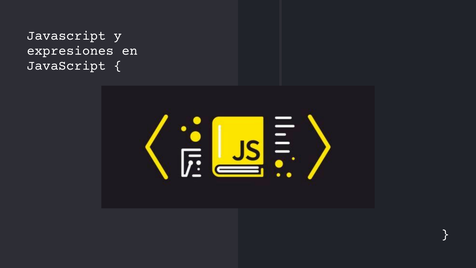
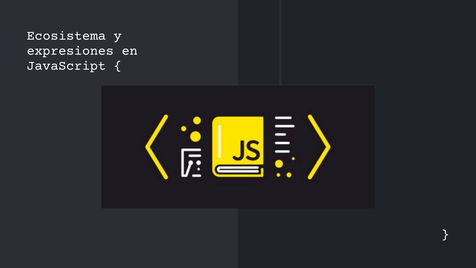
Javascript: Javascript -> Ecosistema (66, 35)
